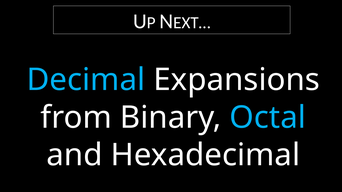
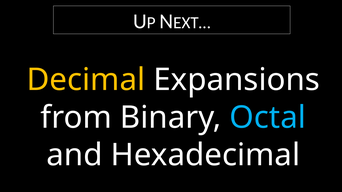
Decimal colour: light blue -> yellow (86, 80)
